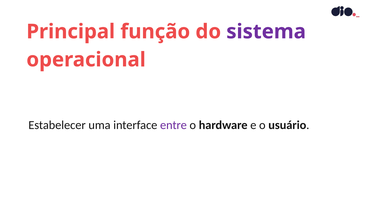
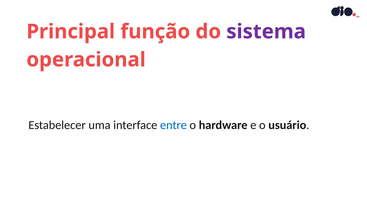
entre colour: purple -> blue (173, 125)
